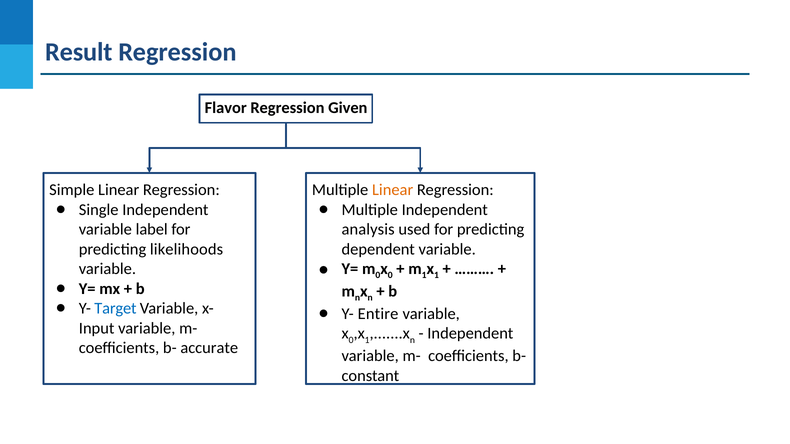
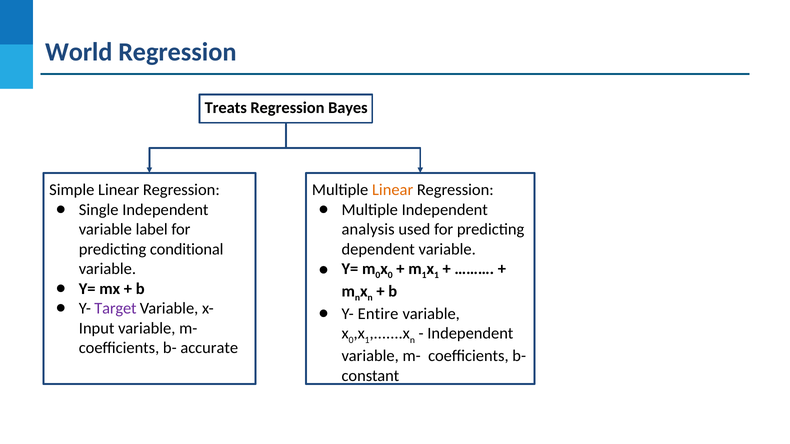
Result: Result -> World (79, 52)
Flavor: Flavor -> Treats (226, 108)
Given: Given -> Bayes (348, 108)
likelihoods: likelihoods -> conditional (187, 249)
Target colour: blue -> purple (115, 309)
